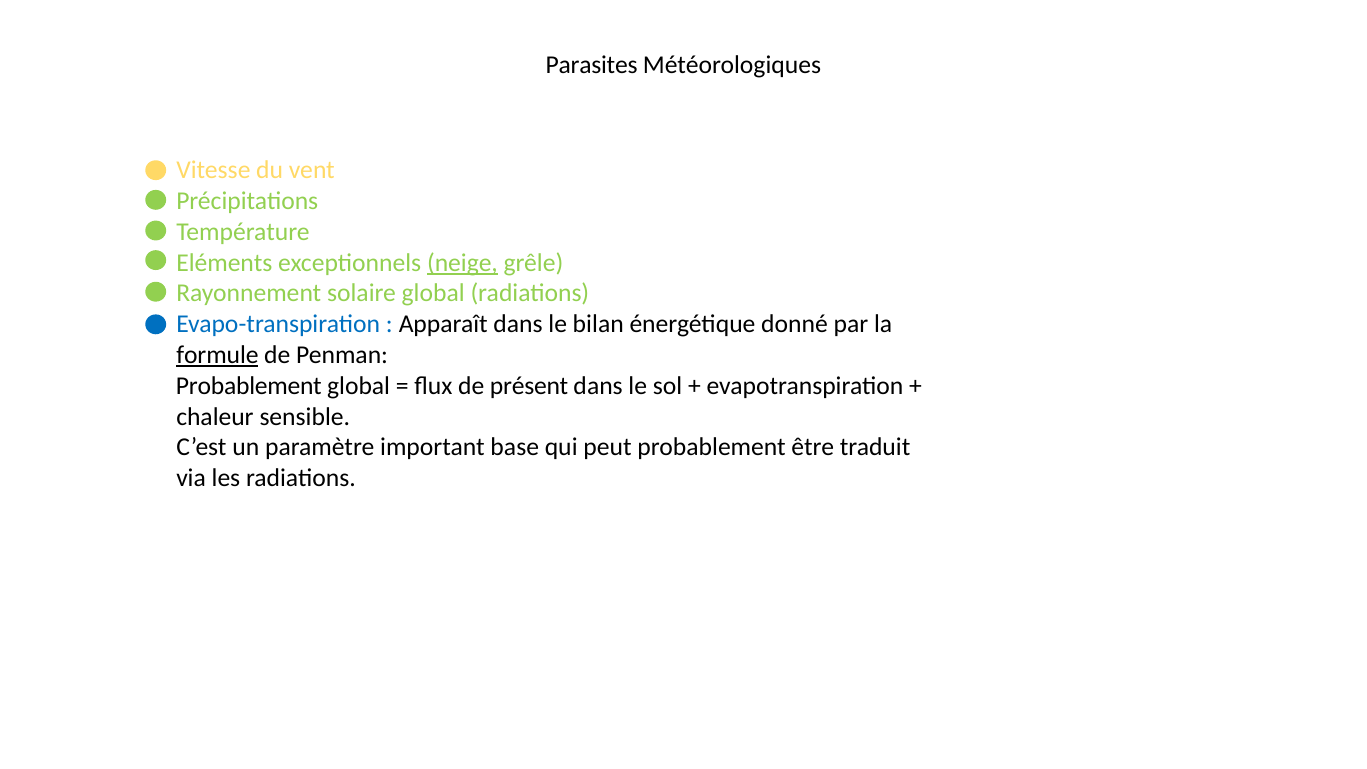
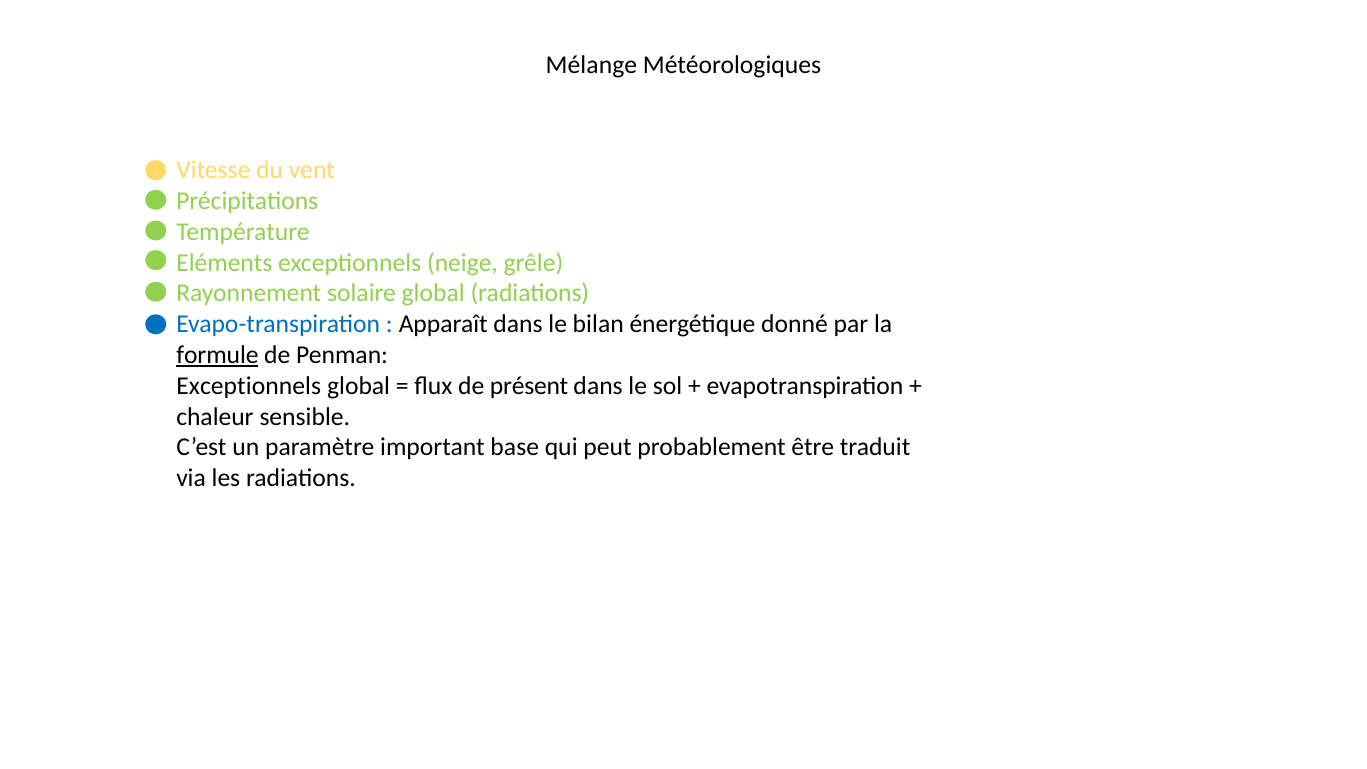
Parasites: Parasites -> Mélange (591, 65)
neige underline: present -> none (462, 263)
Probablement: Probablement -> Exceptionnels (249, 386)
